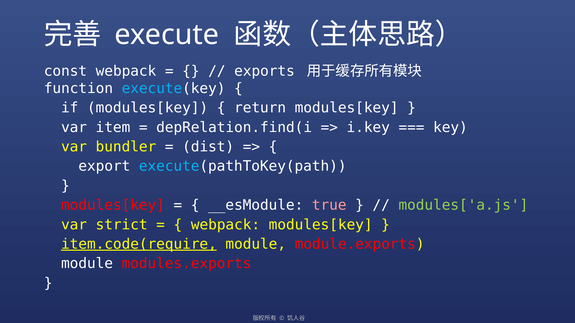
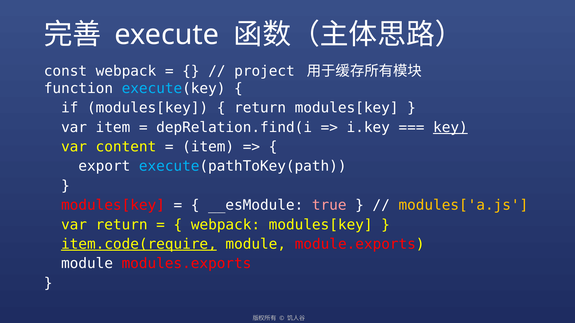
exports: exports -> project (264, 71)
key underline: none -> present (450, 127)
bundler: bundler -> content (126, 147)
dist: dist -> item (208, 147)
modules['a.js colour: light green -> yellow (463, 205)
var strict: strict -> return (122, 225)
